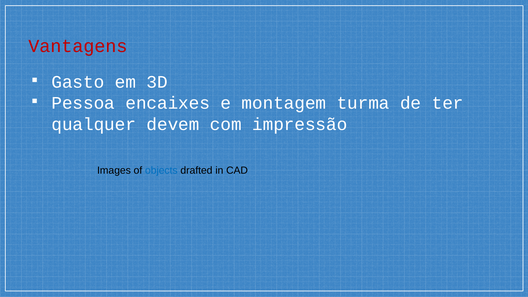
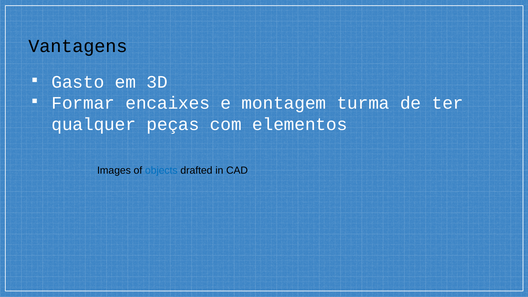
Vantagens colour: red -> black (78, 46)
Pessoa: Pessoa -> Formar (83, 103)
devem: devem -> peças (173, 124)
impressão: impressão -> elementos (300, 124)
